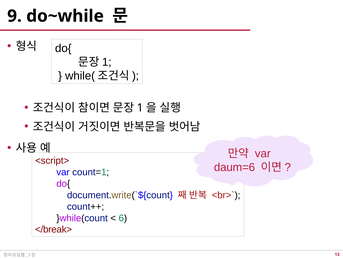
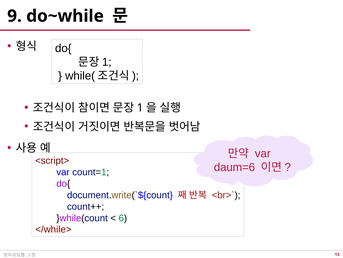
</break>: </break> -> </while> (53, 229)
